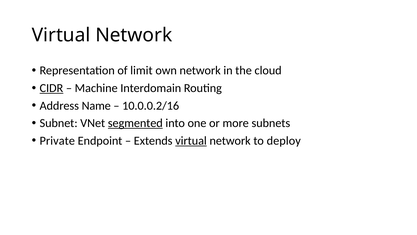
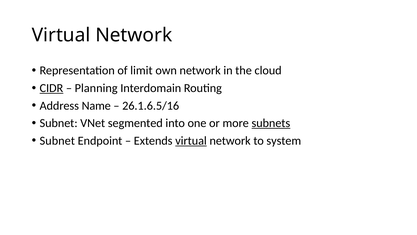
Machine: Machine -> Planning (96, 88)
10.0.0.2/16: 10.0.0.2/16 -> 26.1.6.5/16 (151, 105)
segmented underline: present -> none (135, 123)
subnets underline: none -> present (271, 123)
Private: Private -> Subnet (57, 140)
deploy: deploy -> system (284, 140)
